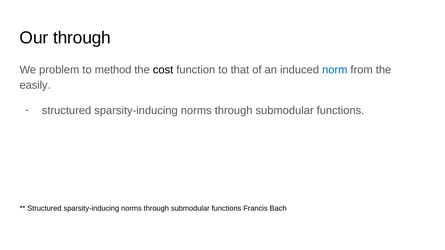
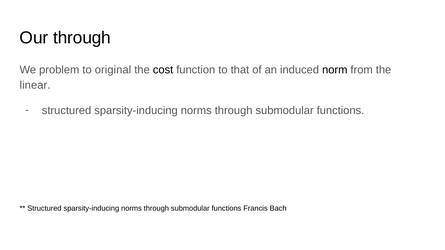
method: method -> original (113, 70)
norm colour: blue -> black (335, 70)
easily: easily -> linear (35, 85)
